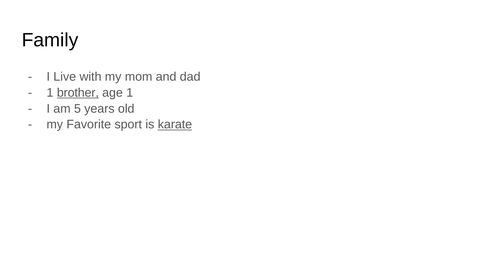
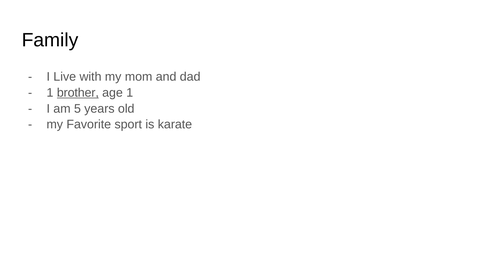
karate underline: present -> none (175, 124)
